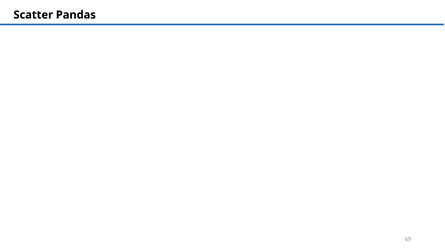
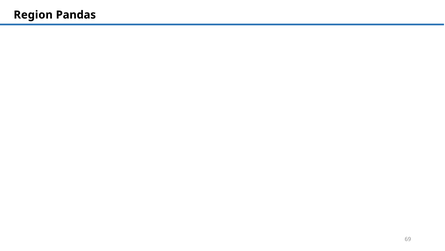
Scatter: Scatter -> Region (33, 15)
